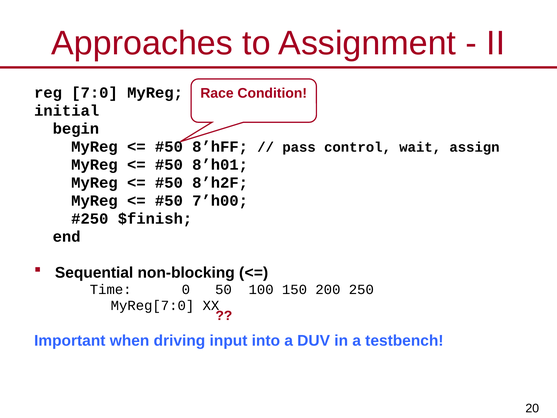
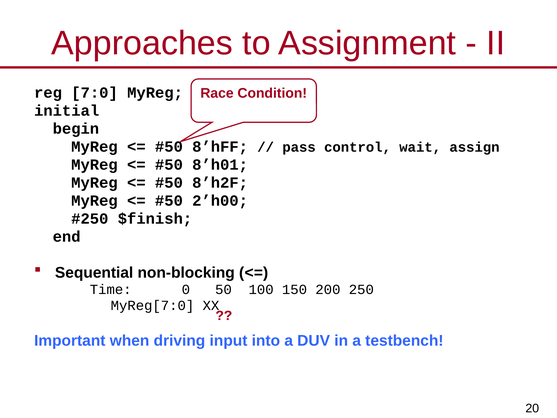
7’h00: 7’h00 -> 2’h00 (220, 201)
